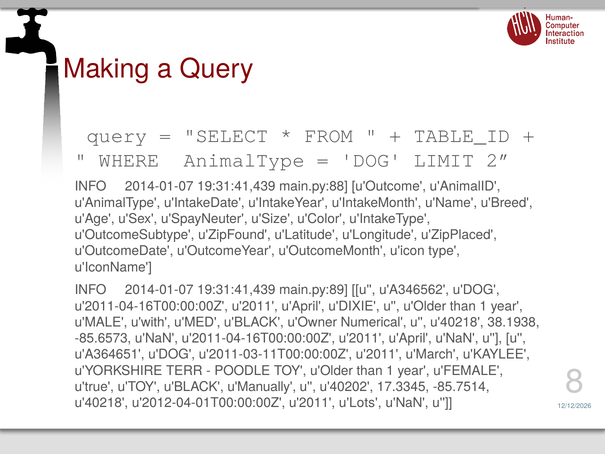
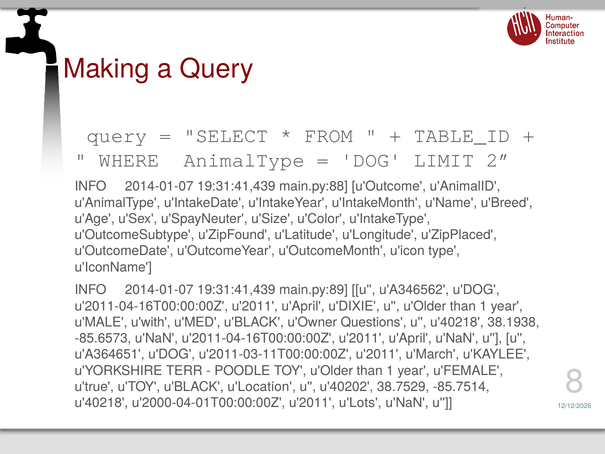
Numerical: Numerical -> Questions (374, 322)
u'Manually: u'Manually -> u'Location (262, 387)
17.3345: 17.3345 -> 38.7529 (403, 387)
u'2012-04-01T00:00:00Z: u'2012-04-01T00:00:00Z -> u'2000-04-01T00:00:00Z (209, 403)
